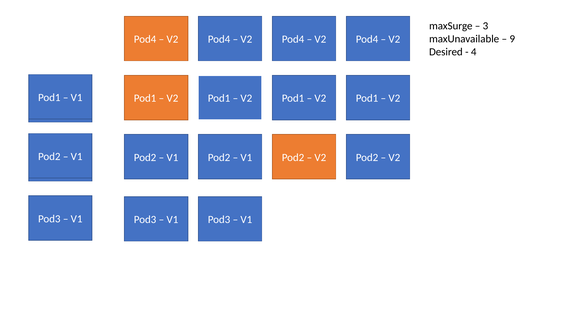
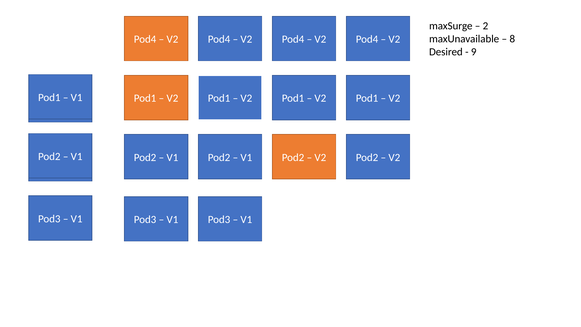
3: 3 -> 2 (485, 26)
9: 9 -> 8 (512, 39)
4: 4 -> 9 (474, 52)
